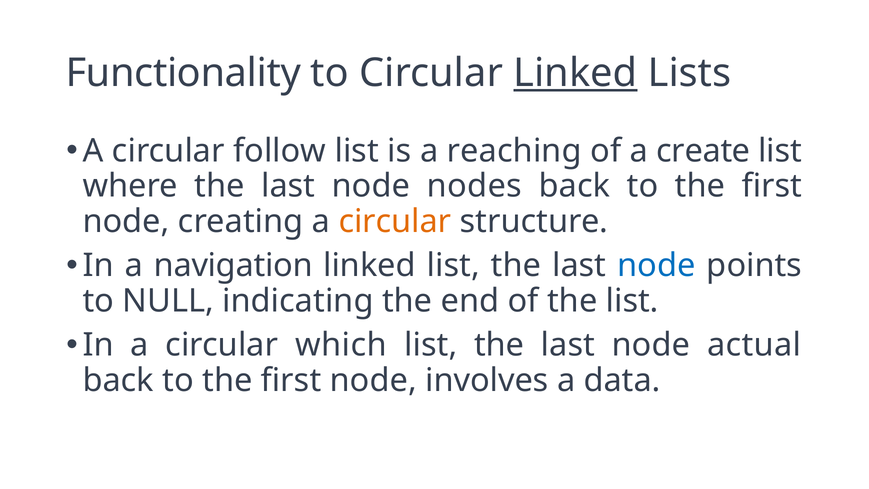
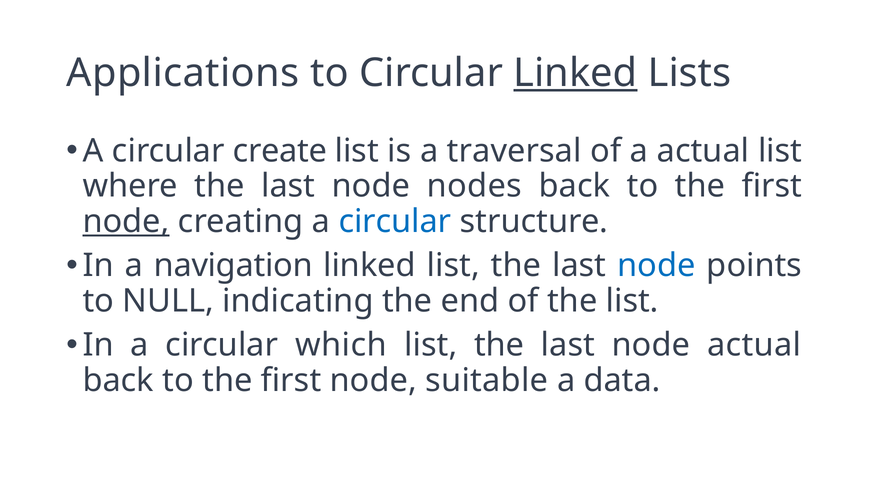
Functionality: Functionality -> Applications (183, 73)
follow: follow -> create (280, 151)
reaching: reaching -> traversal (514, 151)
a create: create -> actual (703, 151)
node underline: none -> present (126, 221)
circular colour: orange -> blue (395, 221)
involves: involves -> suitable (487, 380)
